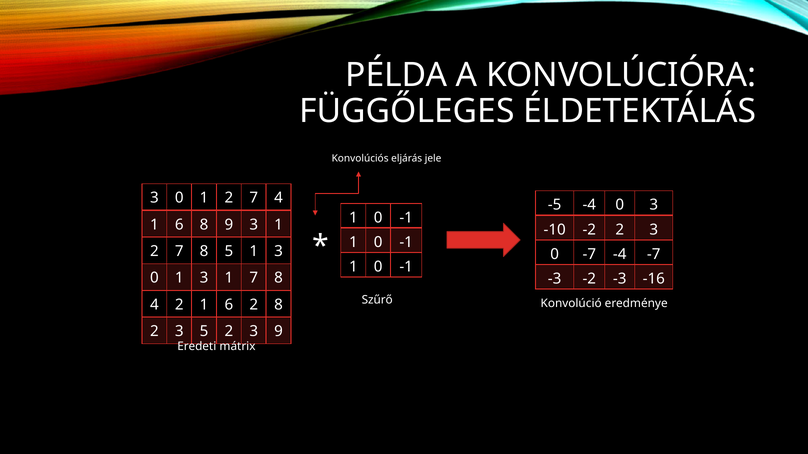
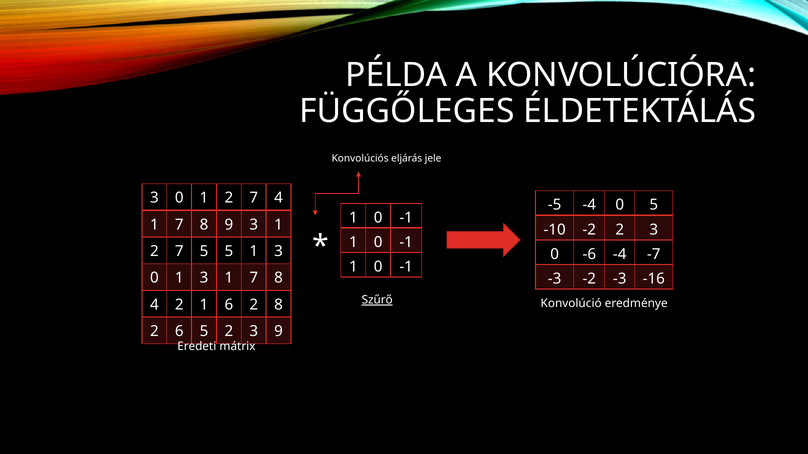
0 3: 3 -> 5 (654, 205)
6: 6 -> 7 (179, 225)
2 7 8: 8 -> 5 (204, 252)
0 -7: -7 -> -6 (589, 254)
Szűrő underline: none -> present (377, 300)
3: 3 -> 6 (179, 332)
